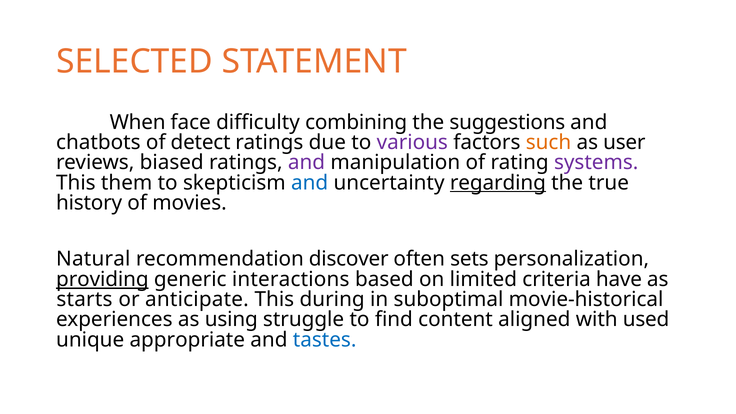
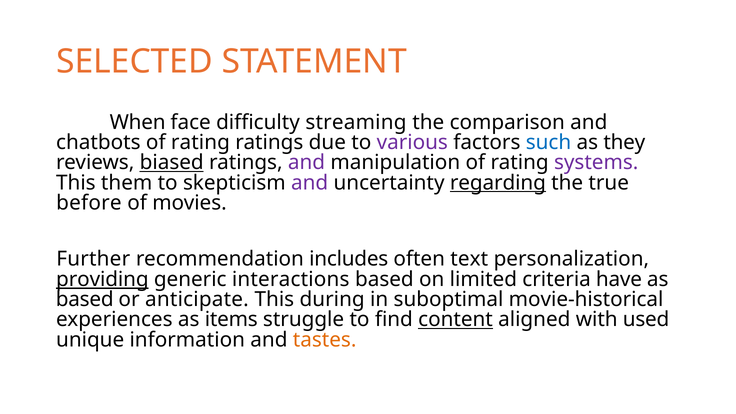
combining: combining -> streaming (356, 122)
suggestions: suggestions -> comparison (507, 122)
detect: detect -> rating (200, 142)
such colour: orange -> blue (548, 142)
user: user -> they (624, 142)
biased underline: none -> present (172, 163)
and colour: blue -> purple (310, 183)
history: history -> before (89, 203)
Natural: Natural -> Further (93, 259)
discover: discover -> includes (349, 259)
sets: sets -> text (469, 259)
starts: starts -> based (85, 299)
using: using -> items (231, 320)
content underline: none -> present (456, 320)
appropriate: appropriate -> information (187, 340)
tastes colour: blue -> orange (325, 340)
